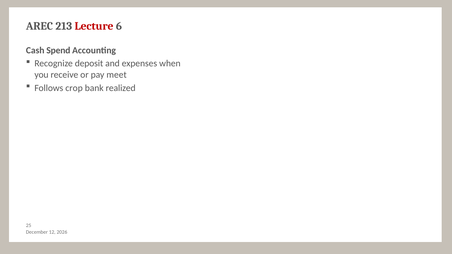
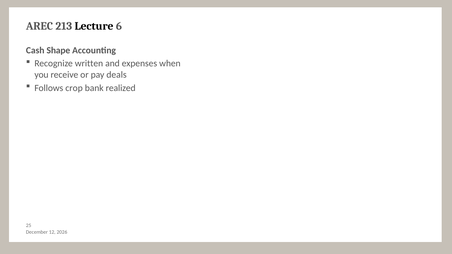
Lecture colour: red -> black (94, 26)
Spend: Spend -> Shape (58, 50)
deposit: deposit -> written (89, 64)
meet: meet -> deals (117, 75)
